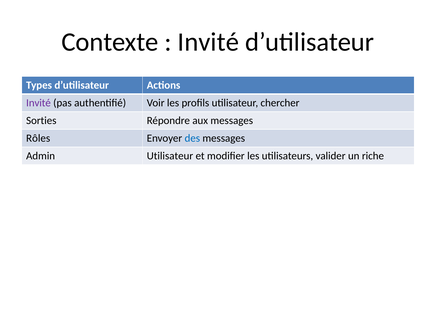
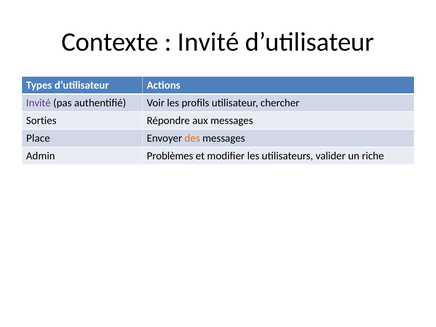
Rôles: Rôles -> Place (38, 138)
des colour: blue -> orange (192, 138)
Admin Utilisateur: Utilisateur -> Problèmes (170, 156)
